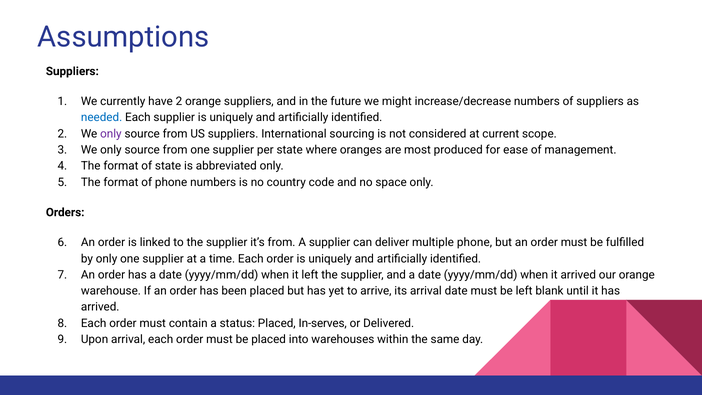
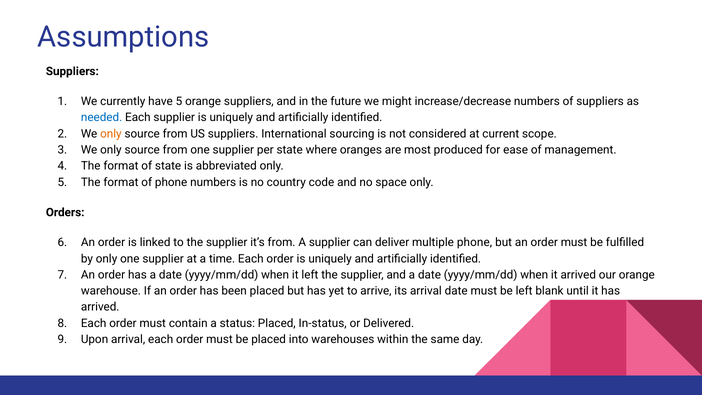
have 2: 2 -> 5 (179, 101)
only colour: purple -> orange (111, 134)
In-serves: In-serves -> In-status (323, 323)
